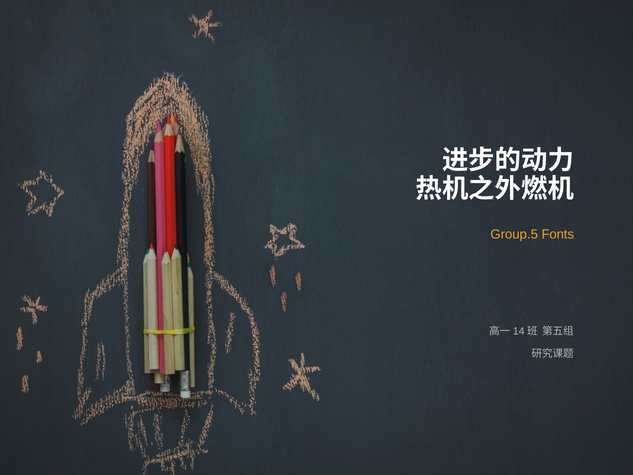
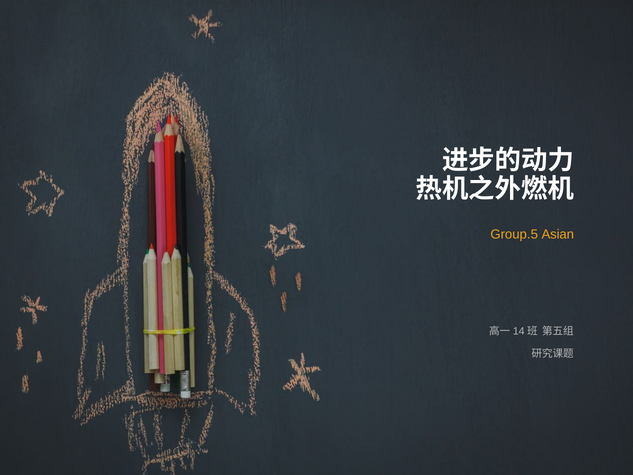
Fonts: Fonts -> Asian (558, 234)
